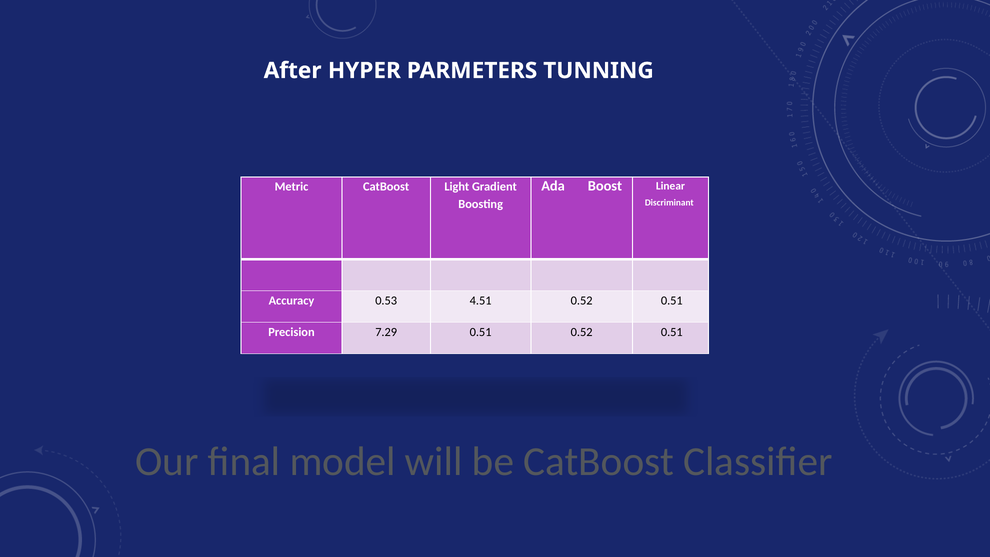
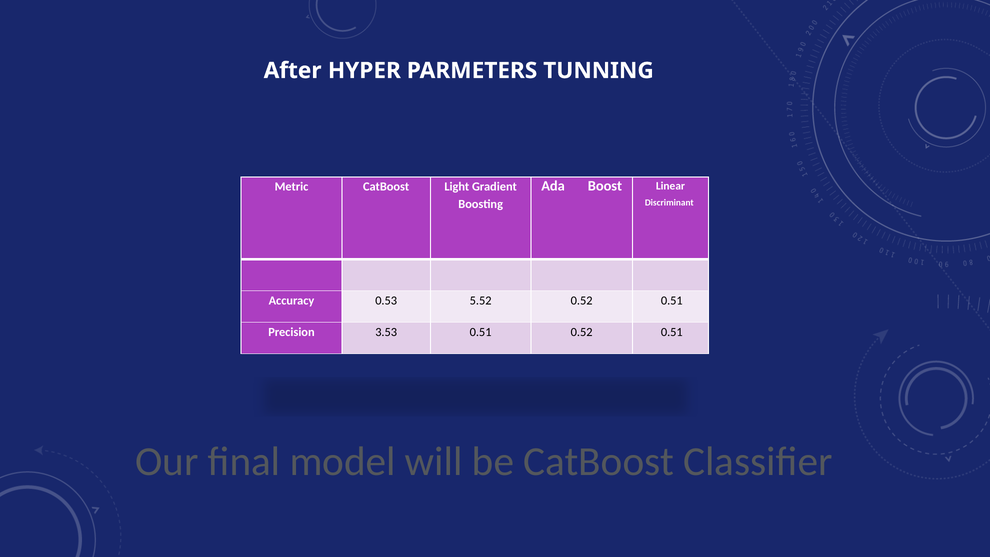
4.51: 4.51 -> 5.52 (481, 301)
7.29: 7.29 -> 3.53 (386, 332)
